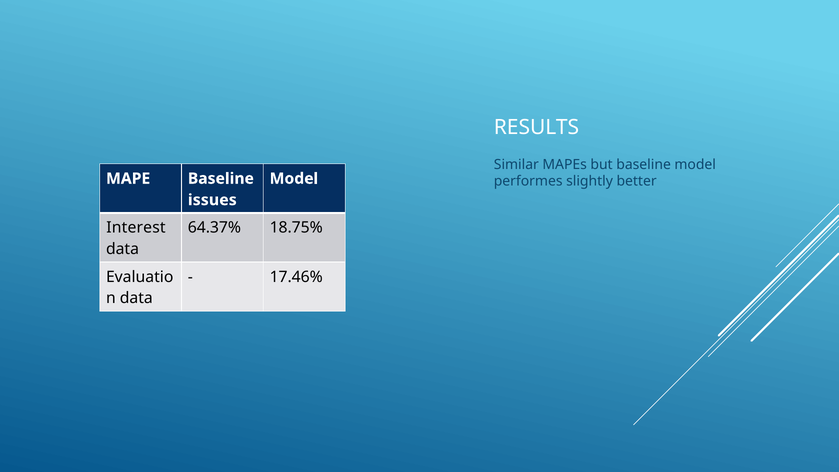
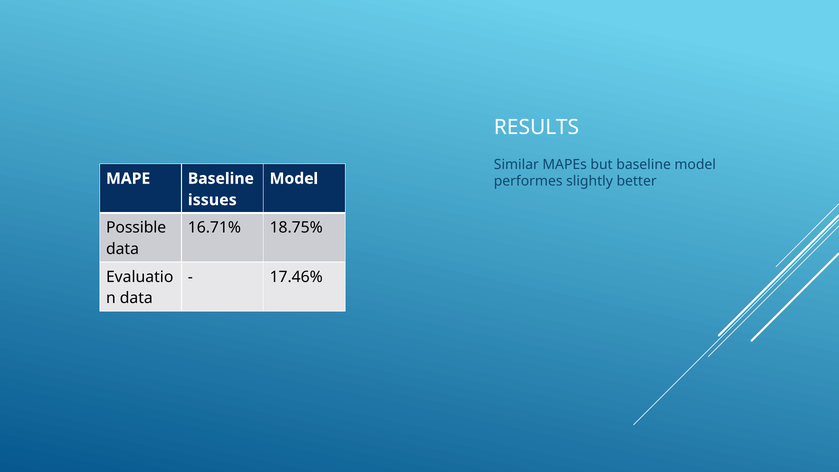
Interest: Interest -> Possible (136, 228)
64.37%: 64.37% -> 16.71% (214, 228)
